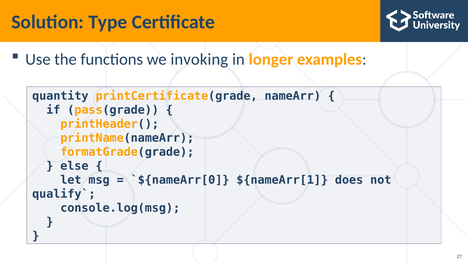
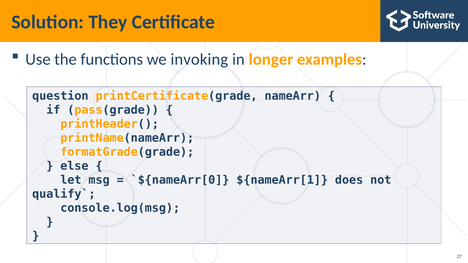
Type: Type -> They (108, 22)
quantity: quantity -> question (60, 96)
